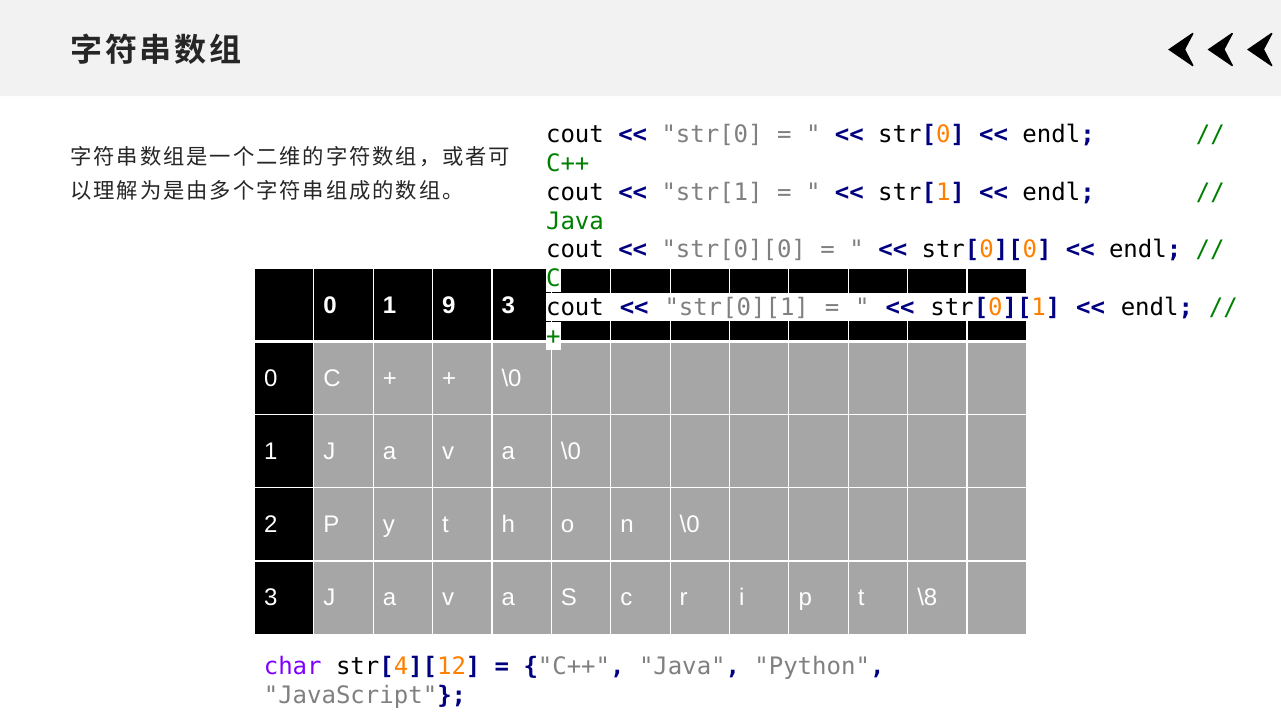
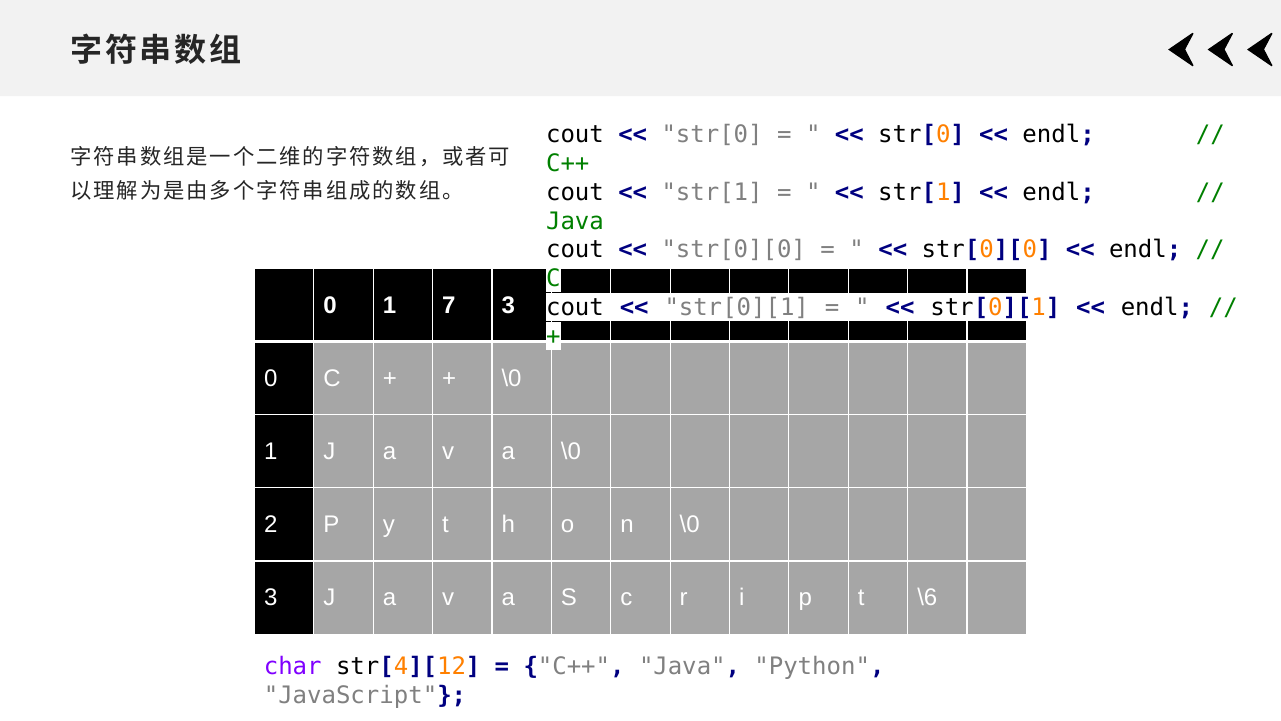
1 9: 9 -> 7 (449, 305)
\8: \8 -> \6 (927, 598)
